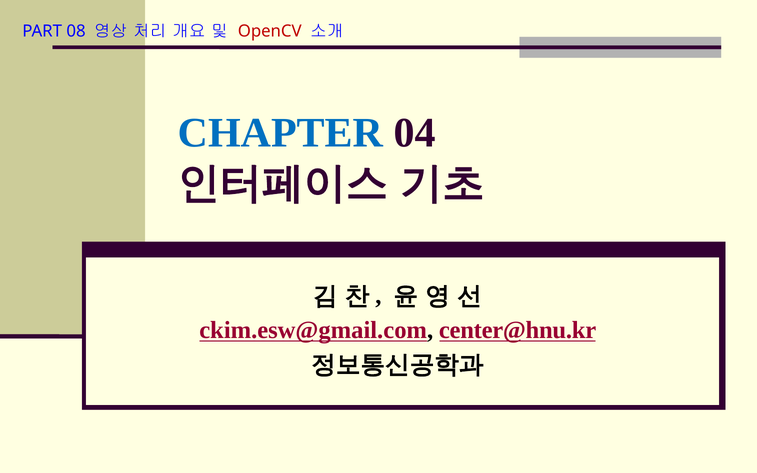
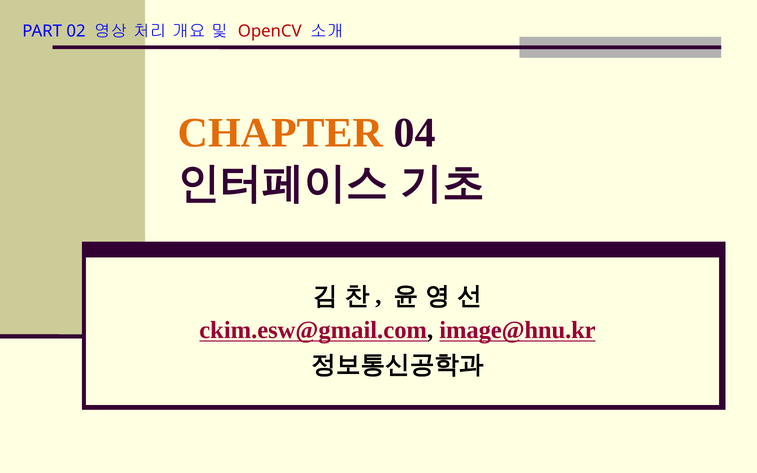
08: 08 -> 02 (76, 31)
CHAPTER colour: blue -> orange (281, 133)
center@hnu.kr: center@hnu.kr -> image@hnu.kr (518, 330)
